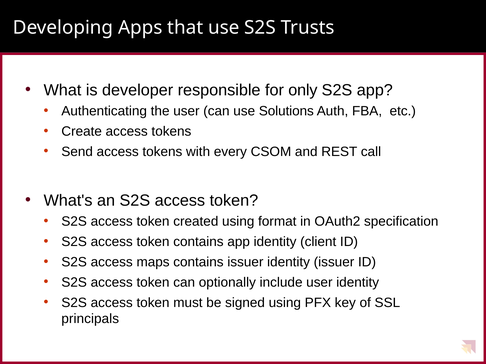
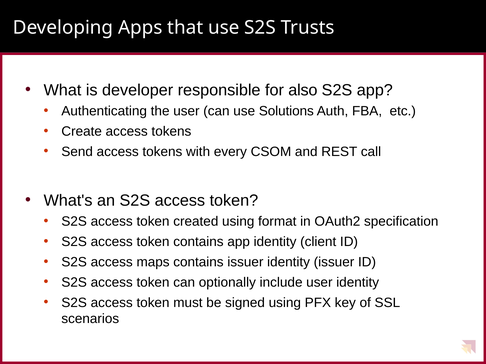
only: only -> also (303, 90)
principals: principals -> scenarios (90, 319)
